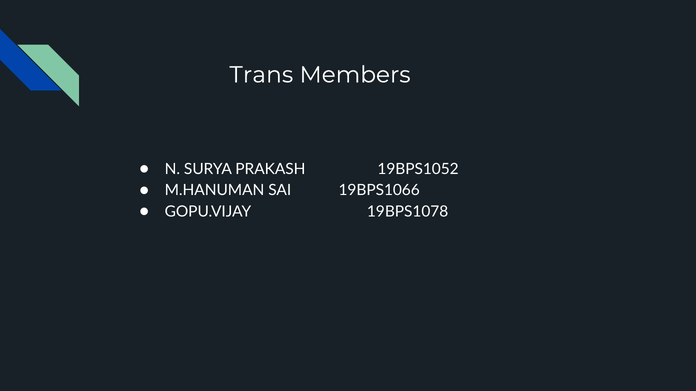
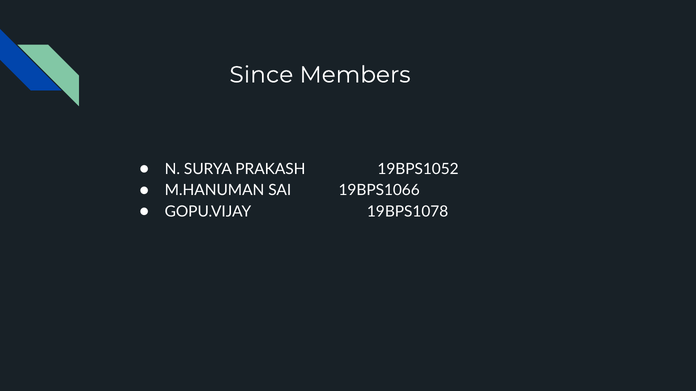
Trans: Trans -> Since (261, 75)
